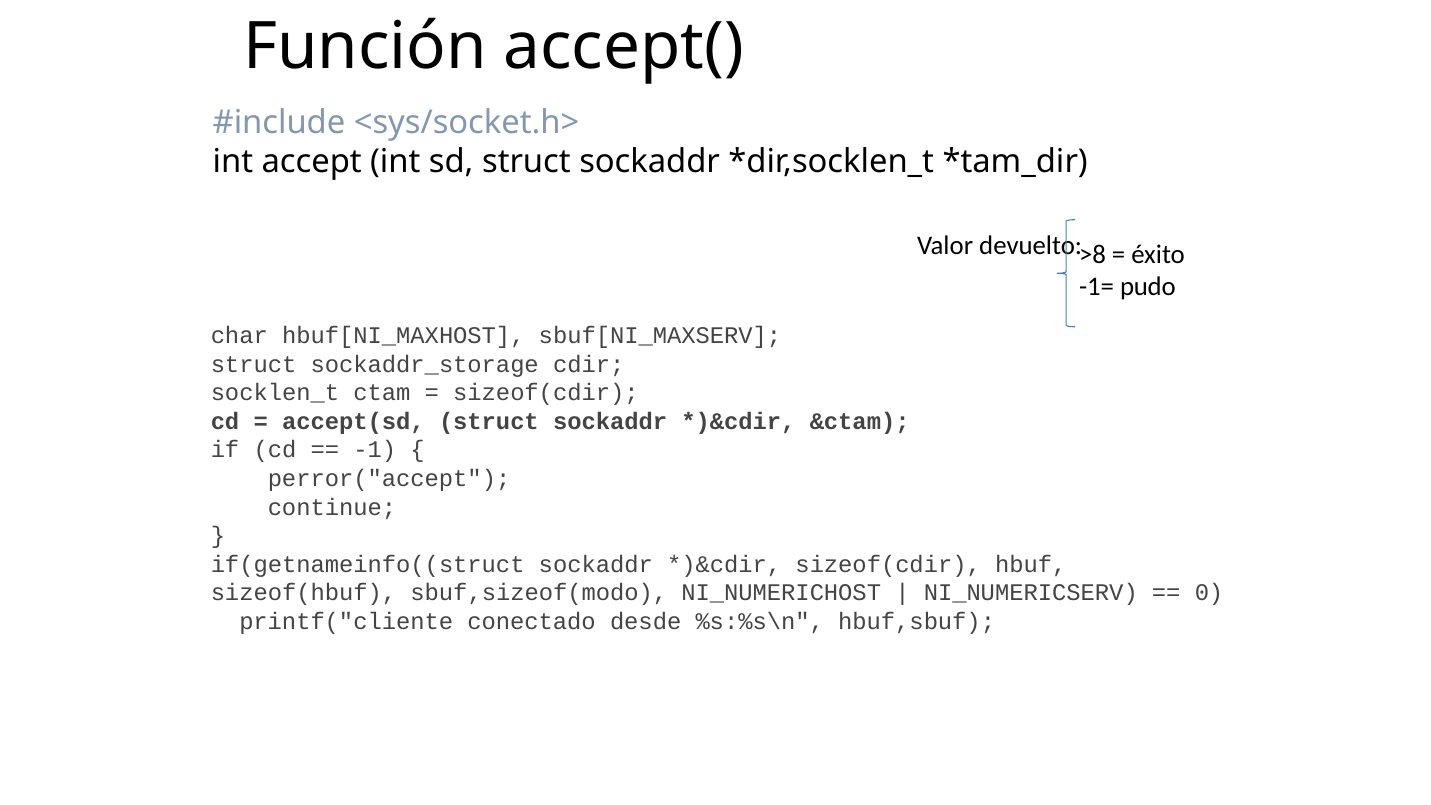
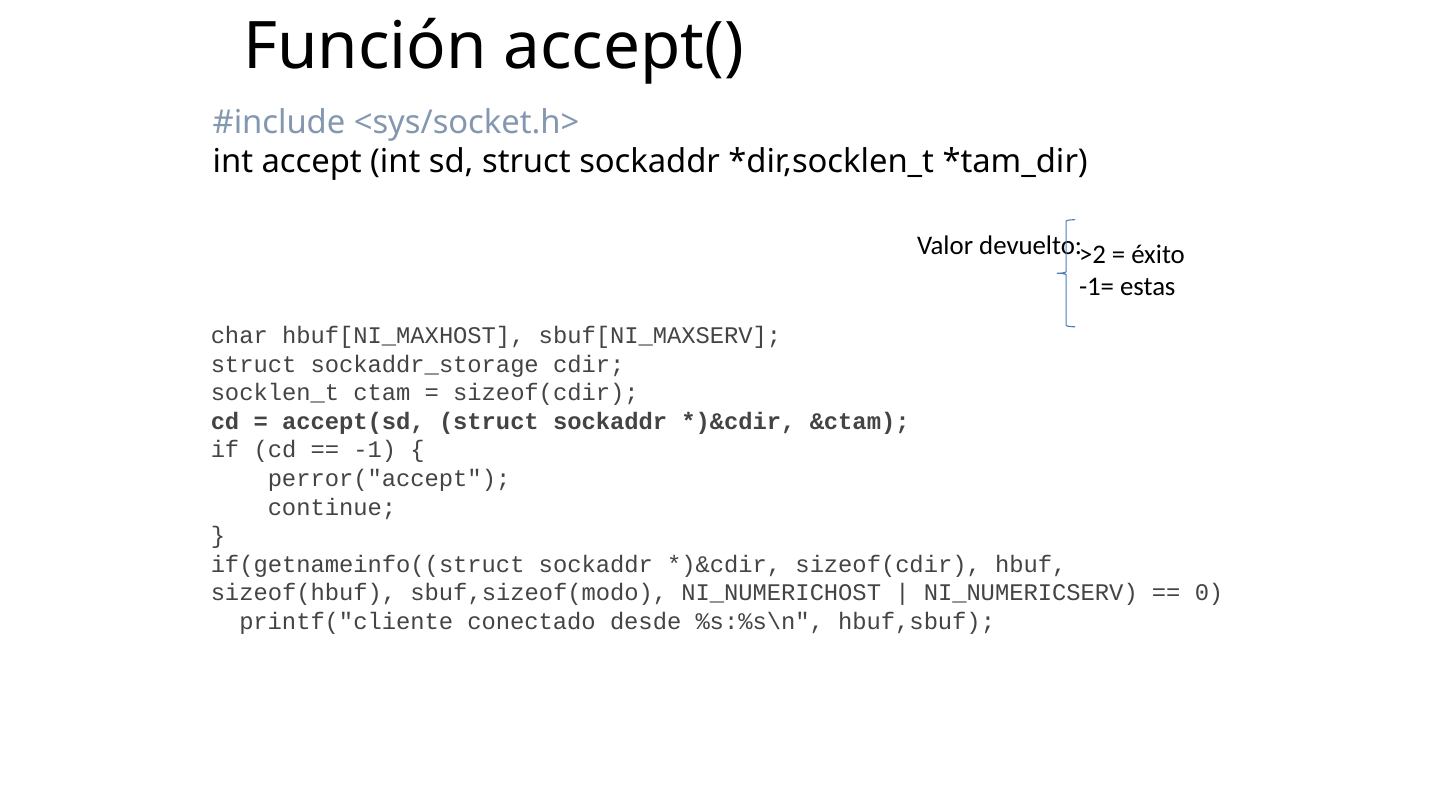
>8: >8 -> >2 (1093, 254)
pudo: pudo -> estas (1148, 287)
